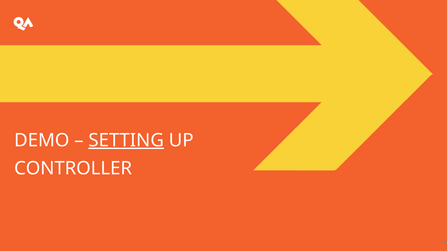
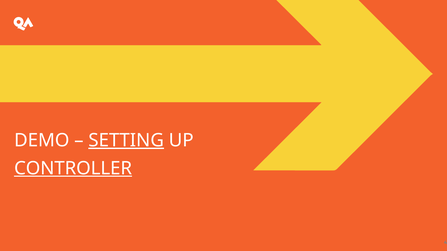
CONTROLLER underline: none -> present (73, 169)
